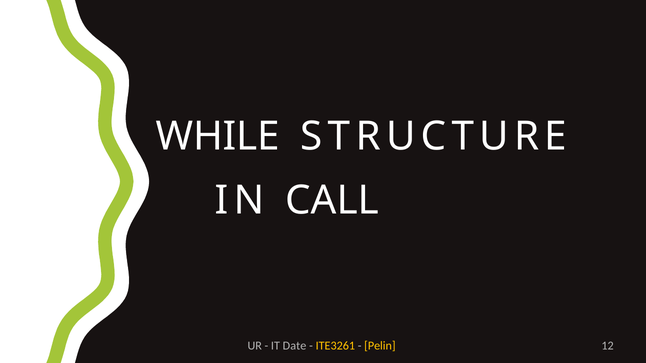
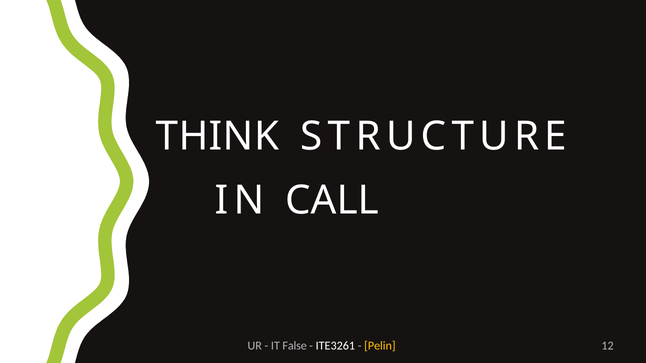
WHILE: WHILE -> THINK (217, 136)
Date: Date -> False (295, 346)
ITE3261 colour: yellow -> white (335, 346)
